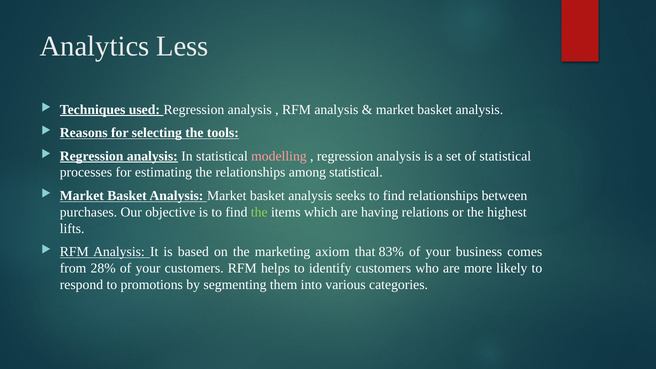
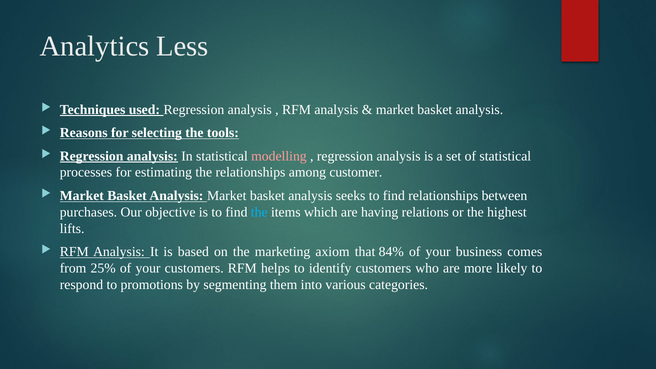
among statistical: statistical -> customer (356, 172)
the colour: light green -> light blue (259, 212)
83%: 83% -> 84% (391, 252)
28%: 28% -> 25% (103, 268)
